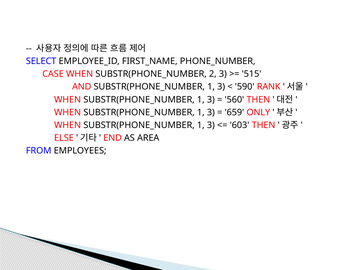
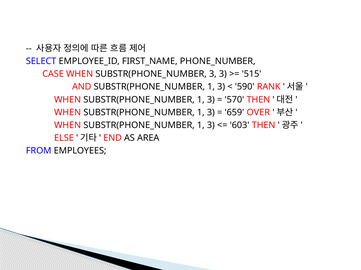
SUBSTR(PHONE_NUMBER 2: 2 -> 3 (213, 74)
560: 560 -> 570 (234, 100)
ONLY: ONLY -> OVER (258, 113)
